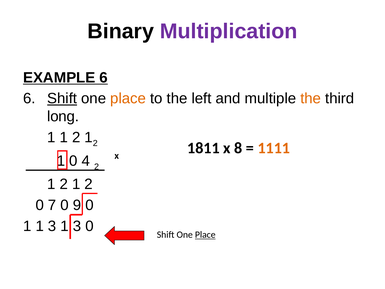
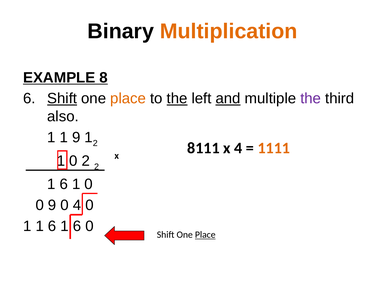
Multiplication colour: purple -> orange (229, 31)
EXAMPLE 6: 6 -> 8 (104, 77)
the underline: none -> present (177, 98)
and underline: none -> present (228, 98)
the colour: orange -> purple (311, 98)
long: long -> also (63, 116)
1 1 2: 2 -> 9 (76, 137)
1811: 1811 -> 8111 (203, 148)
x 8: 8 -> 4 (238, 148)
0 4: 4 -> 2 (86, 161)
2: 2 -> 6 (64, 184)
2: 2 -> 0 (89, 184)
0 7: 7 -> 9 (52, 205)
0 9: 9 -> 4 (77, 205)
1 1 3: 3 -> 6 (52, 226)
3: 3 -> 6 (77, 226)
